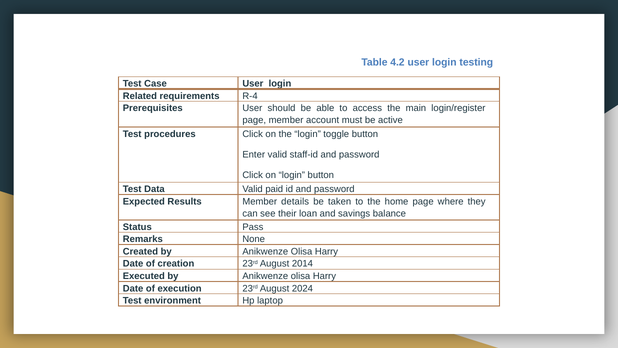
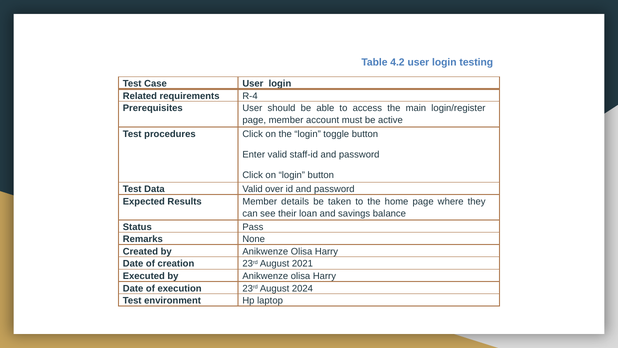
paid: paid -> over (274, 189)
2014: 2014 -> 2021 (302, 264)
